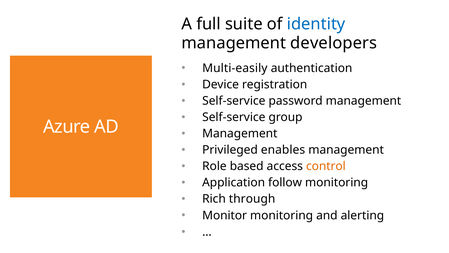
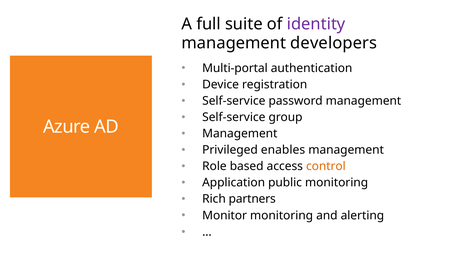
identity colour: blue -> purple (316, 24)
Multi-easily: Multi-easily -> Multi-portal (235, 68)
follow: follow -> public (285, 182)
through: through -> partners (252, 199)
